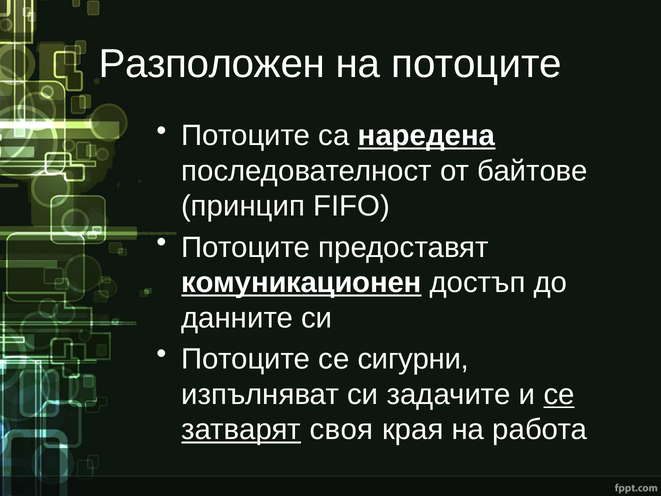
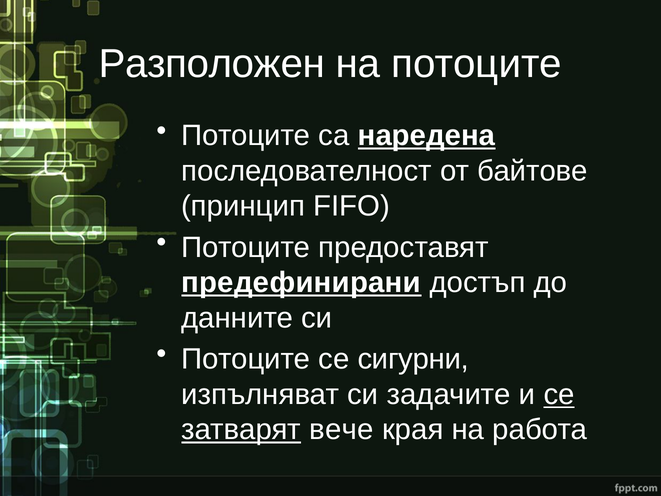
комуникационен: комуникационен -> предефинирани (301, 282)
своя: своя -> вече (341, 429)
